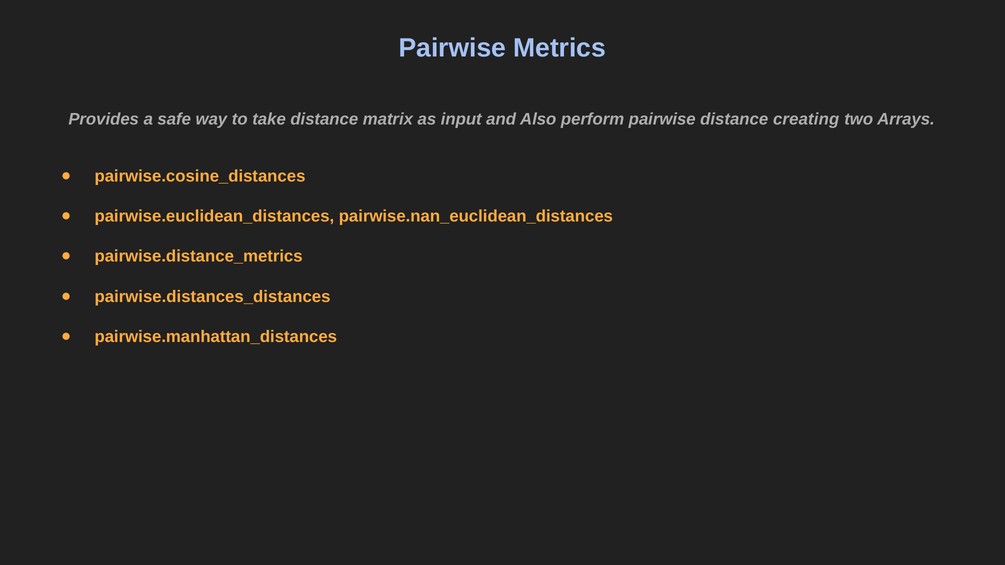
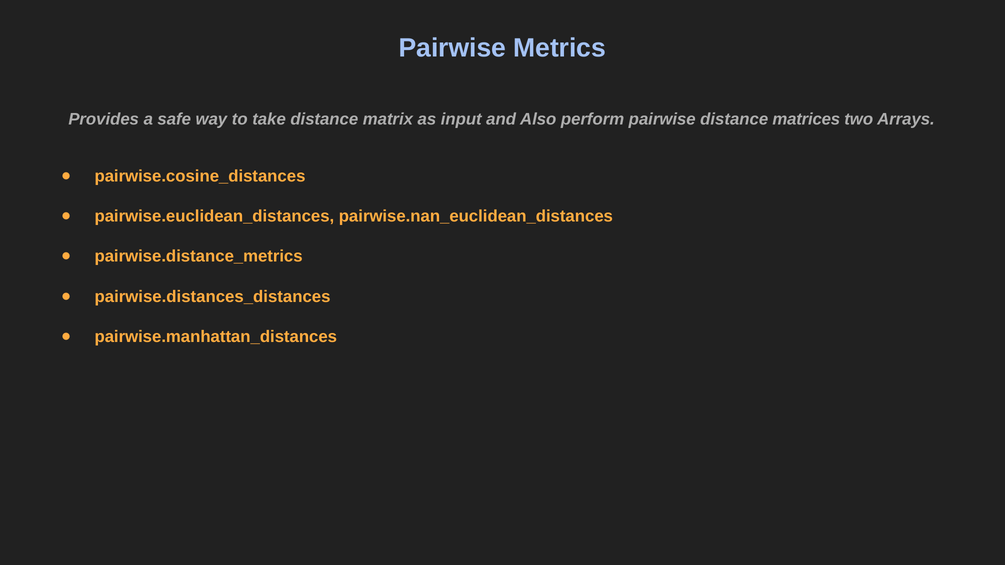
creating: creating -> matrices (806, 119)
